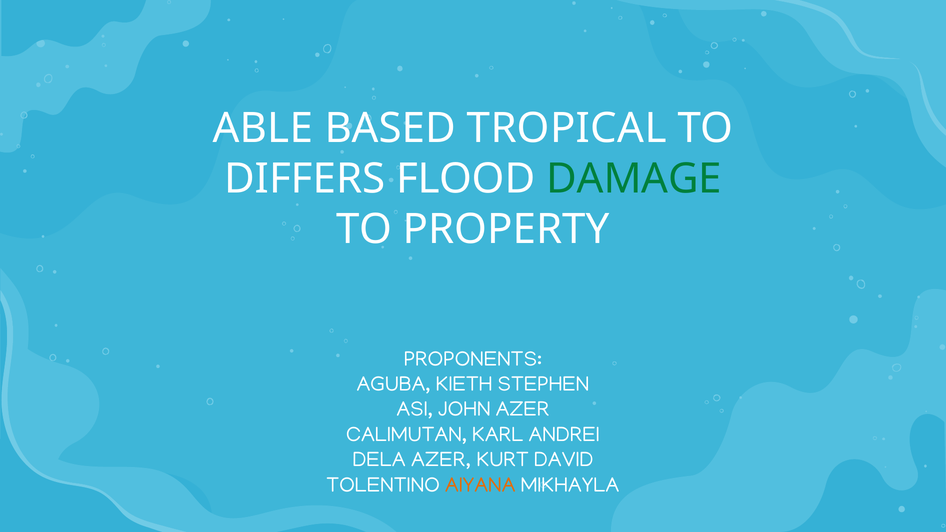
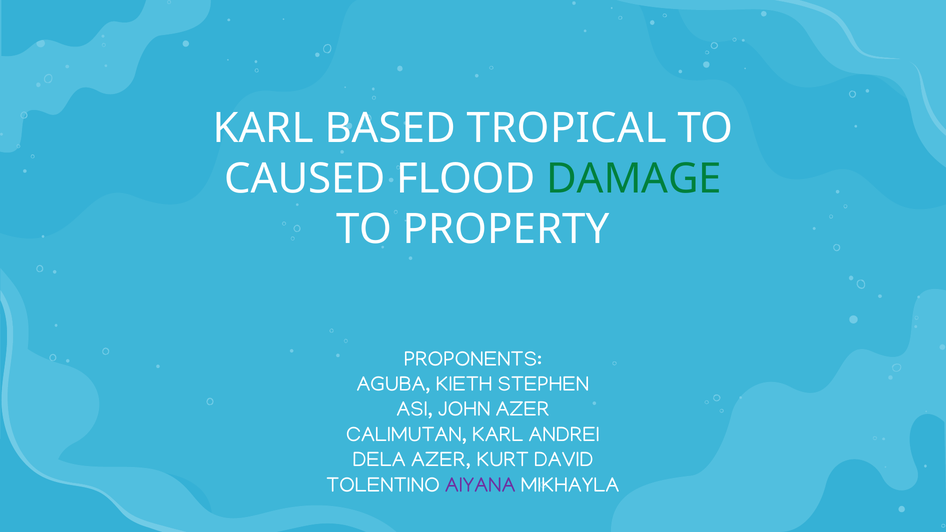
ABLE: ABLE -> KARL (263, 129)
DIFFERS: DIFFERS -> CAUSED (305, 179)
AIYANA colour: orange -> purple (480, 485)
